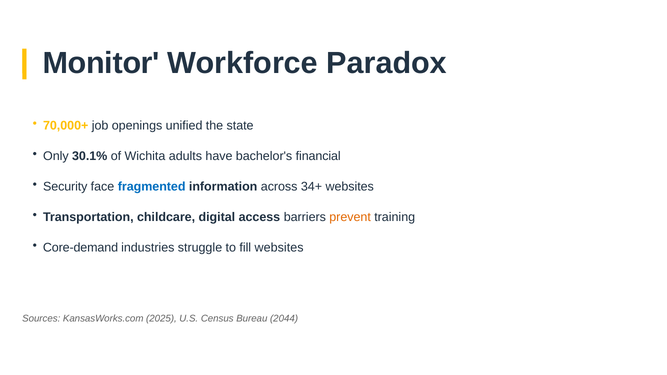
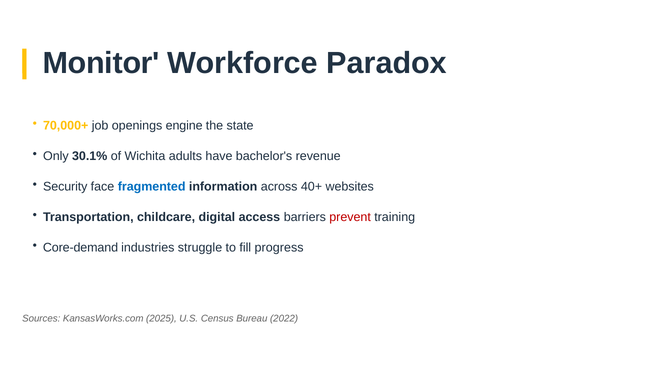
unified: unified -> engine (184, 126)
financial: financial -> revenue (318, 156)
34+: 34+ -> 40+ (312, 187)
prevent colour: orange -> red (350, 217)
fill websites: websites -> progress (279, 248)
2044: 2044 -> 2022 (284, 318)
